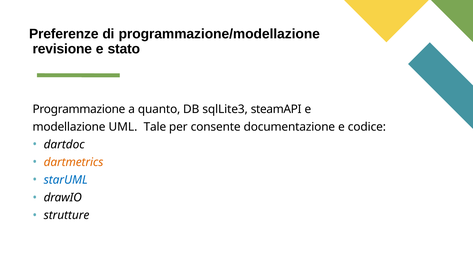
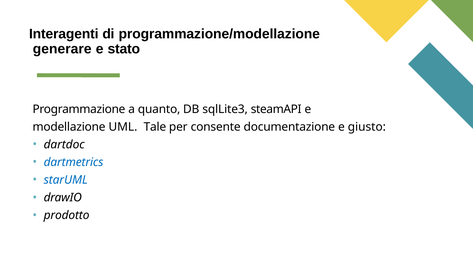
Preferenze: Preferenze -> Interagenti (64, 34)
revisione: revisione -> generare (62, 49)
codice: codice -> giusto (367, 127)
dartmetrics colour: orange -> blue (74, 162)
strutture: strutture -> prodotto (67, 215)
